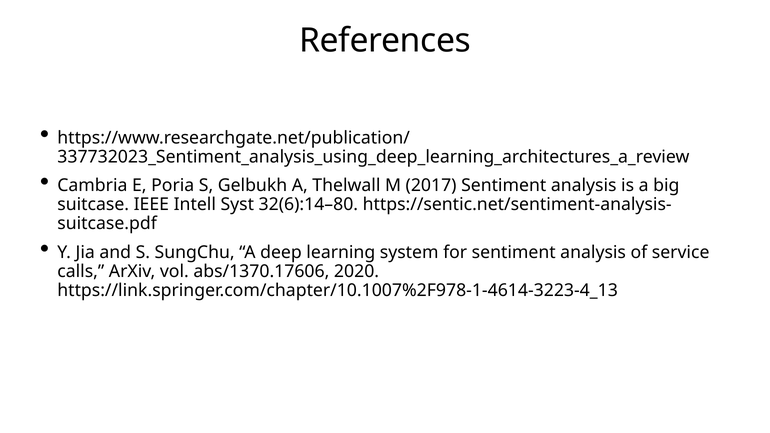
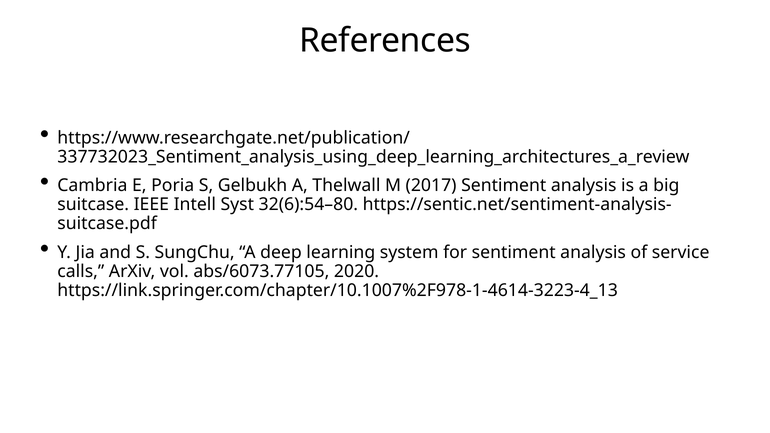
32(6):14–80: 32(6):14–80 -> 32(6):54–80 (308, 205)
abs/1370.17606: abs/1370.17606 -> abs/6073.77105 (261, 271)
